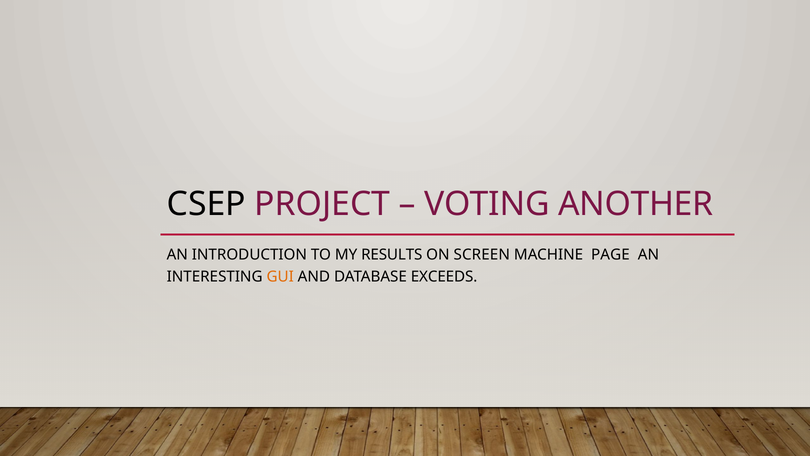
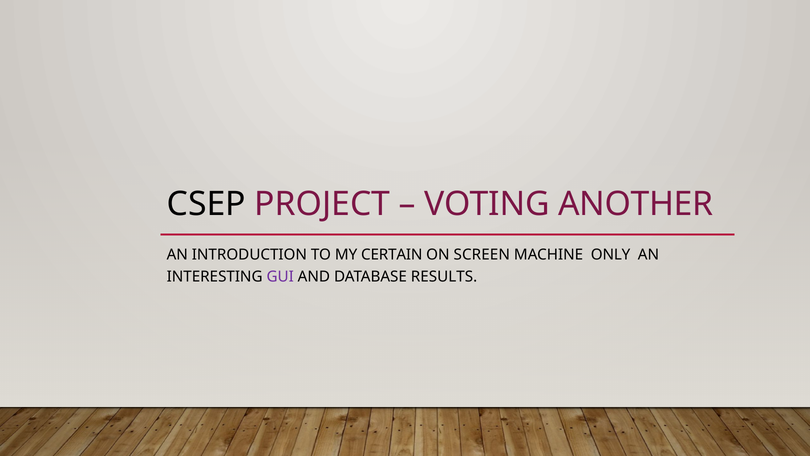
RESULTS: RESULTS -> CERTAIN (392, 254)
PAGE: PAGE -> ONLY (611, 254)
GUI colour: orange -> purple (280, 276)
EXCEEDS: EXCEEDS -> RESULTS (444, 276)
